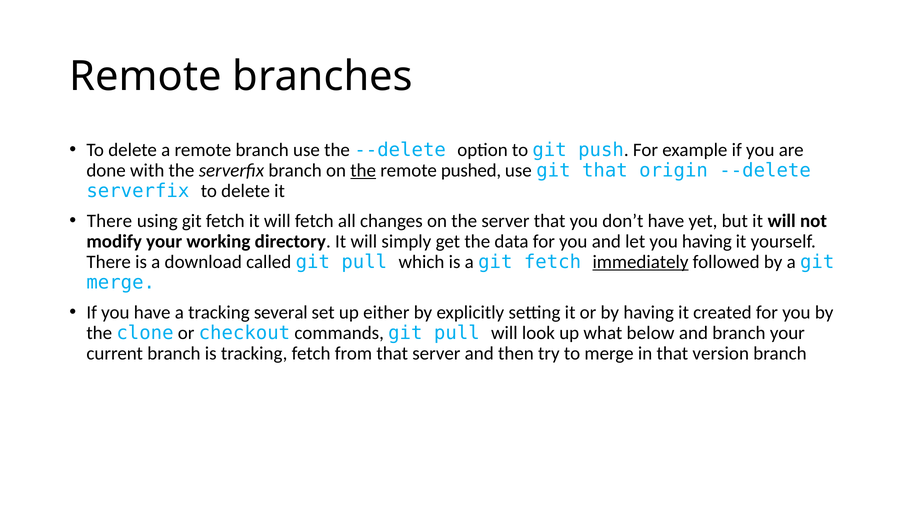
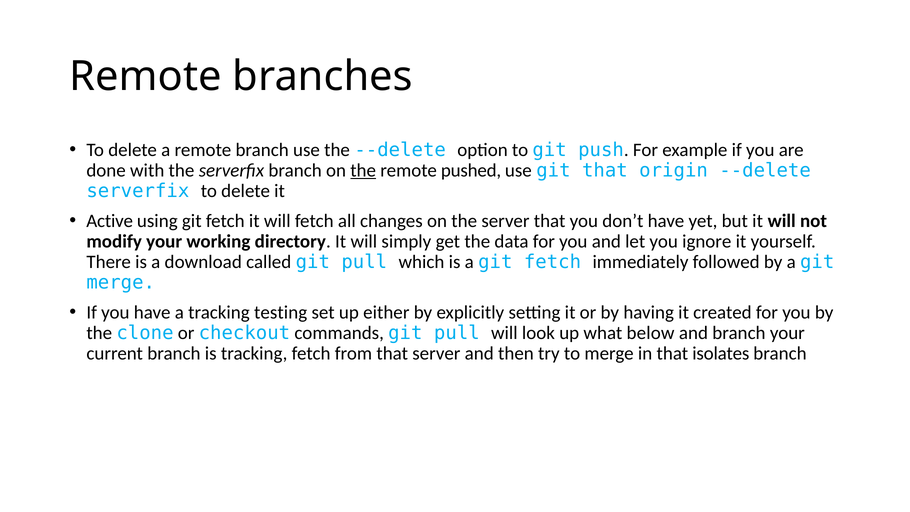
There: There -> Active (110, 221)
you having: having -> ignore (707, 241)
immediately underline: present -> none (640, 262)
several: several -> testing (281, 312)
version: version -> isolates (721, 353)
